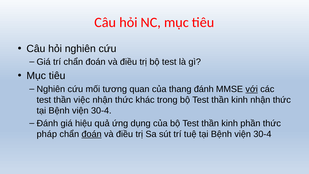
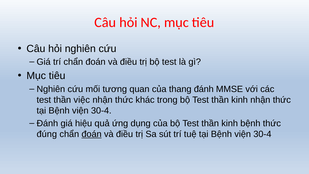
với underline: present -> none (252, 89)
kinh phần: phần -> bệnh (250, 123)
pháp: pháp -> đúng (47, 134)
